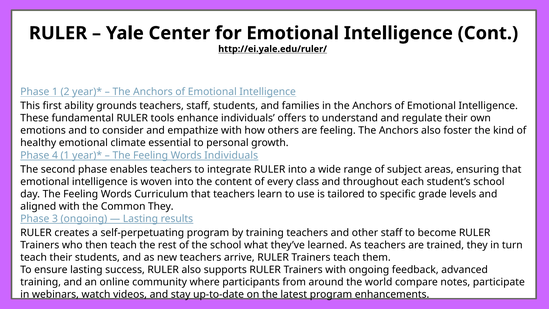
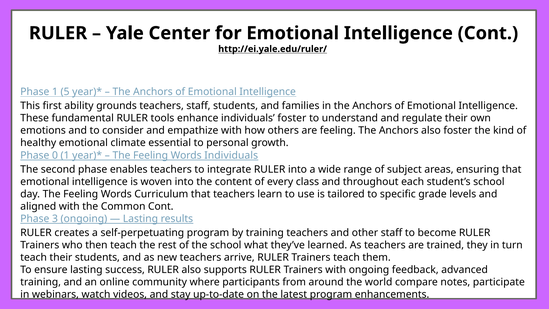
2: 2 -> 5 (65, 92)
individuals offers: offers -> foster (292, 118)
4: 4 -> 0 (55, 155)
Common They: They -> Cont (161, 206)
